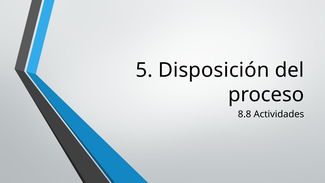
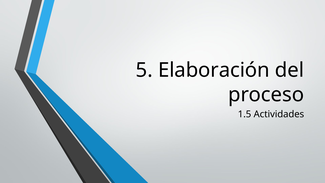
Disposición: Disposición -> Elaboración (214, 70)
8.8: 8.8 -> 1.5 (245, 114)
